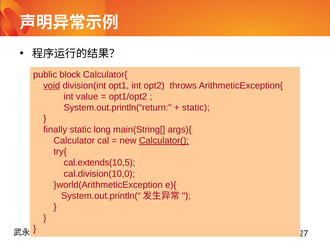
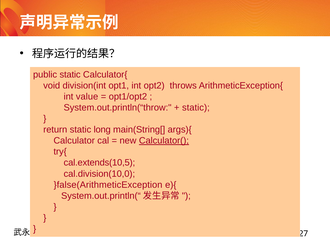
public block: block -> static (70, 74)
void underline: present -> none (52, 85)
System.out.println(“return: System.out.println(“return -> System.out.println(“throw (118, 107)
finally: finally -> return (55, 129)
}world(ArithmeticException: }world(ArithmeticException -> }false(ArithmeticException (108, 184)
